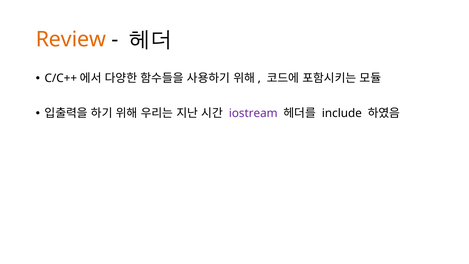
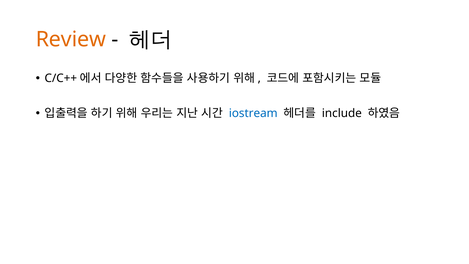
iostream colour: purple -> blue (253, 113)
